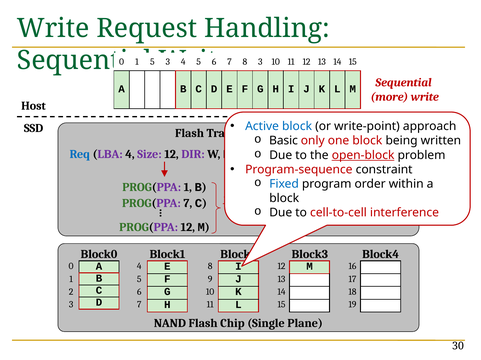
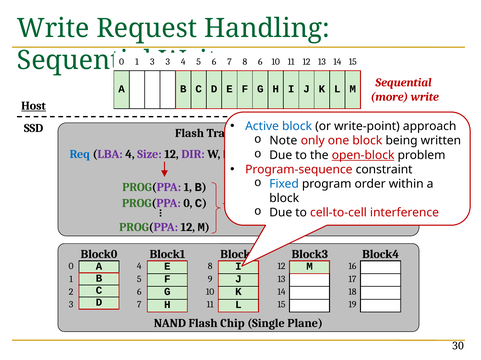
5: 5 -> 3 (152, 62)
8 3: 3 -> 6 (260, 62)
Host underline: none -> present (34, 106)
Basic: Basic -> Note (283, 141)
PROG(PPA 7: 7 -> 0 (188, 204)
